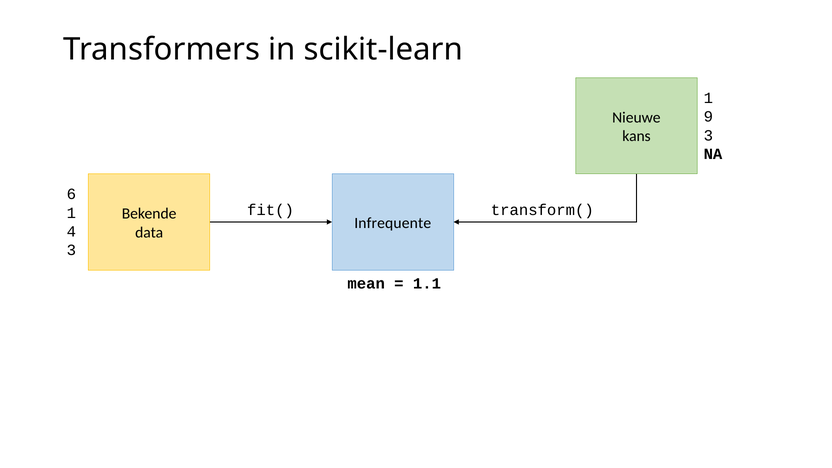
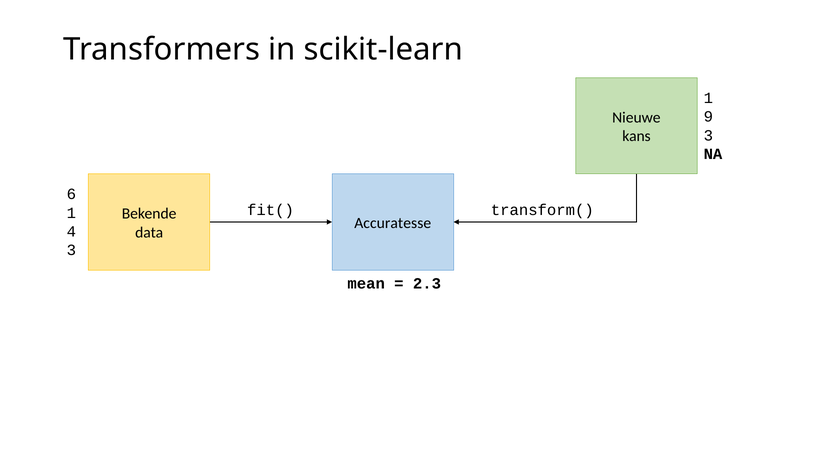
Infrequente: Infrequente -> Accuratesse (393, 223)
1.1: 1.1 -> 2.3 (427, 284)
